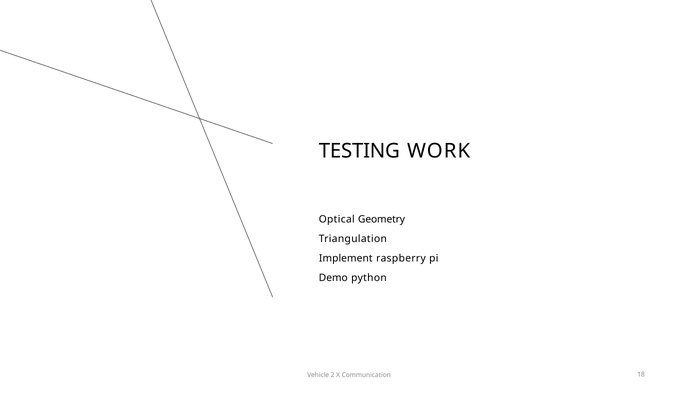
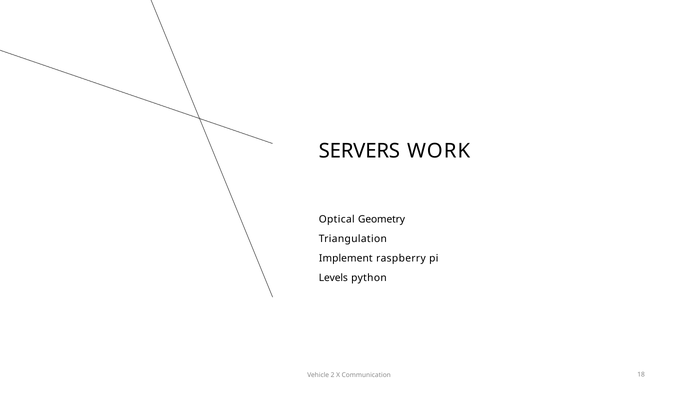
TESTING: TESTING -> SERVERS (359, 151)
Demo: Demo -> Levels (333, 278)
